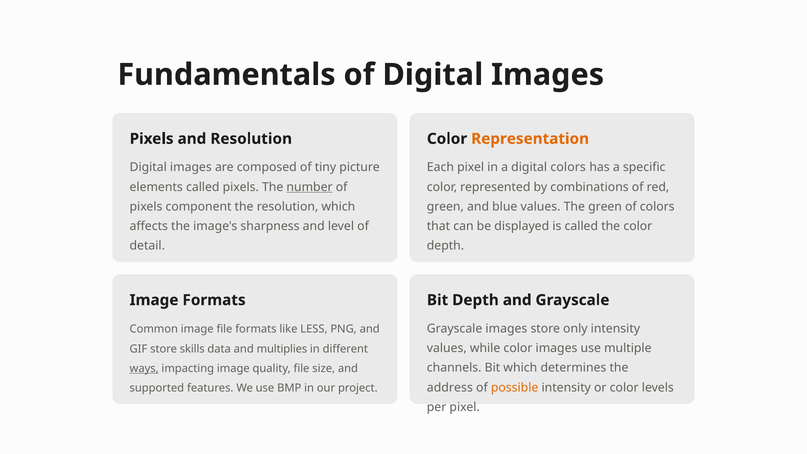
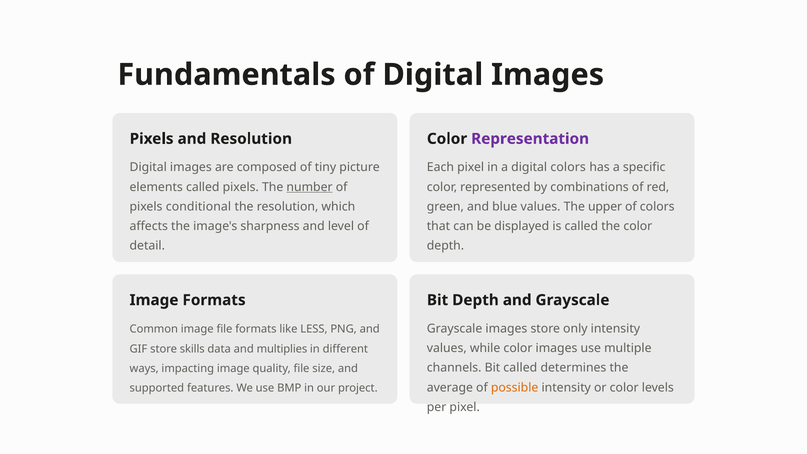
Representation colour: orange -> purple (530, 139)
The green: green -> upper (605, 207)
component: component -> conditional (198, 207)
Bit which: which -> called (520, 368)
ways underline: present -> none (144, 368)
address: address -> average (450, 387)
